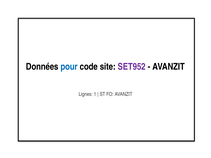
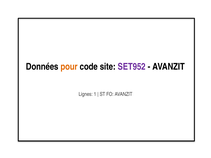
pour colour: blue -> orange (69, 67)
